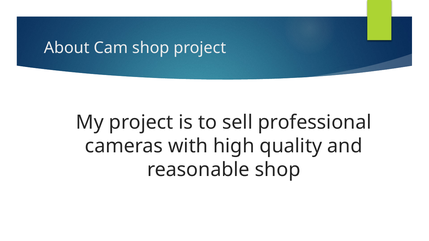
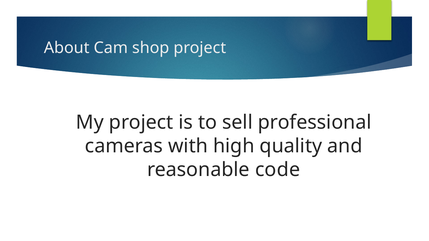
reasonable shop: shop -> code (278, 170)
